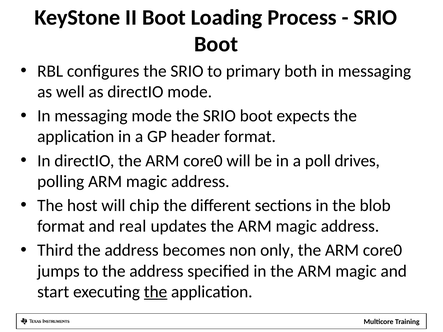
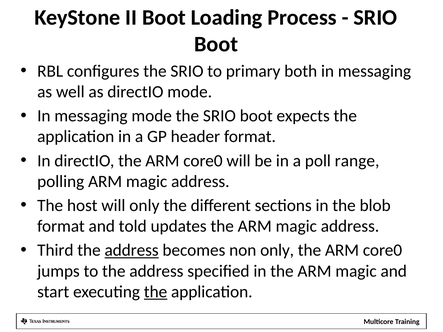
drives: drives -> range (357, 161)
will chip: chip -> only (144, 206)
real: real -> told (133, 226)
address underline: none -> present (132, 251)
